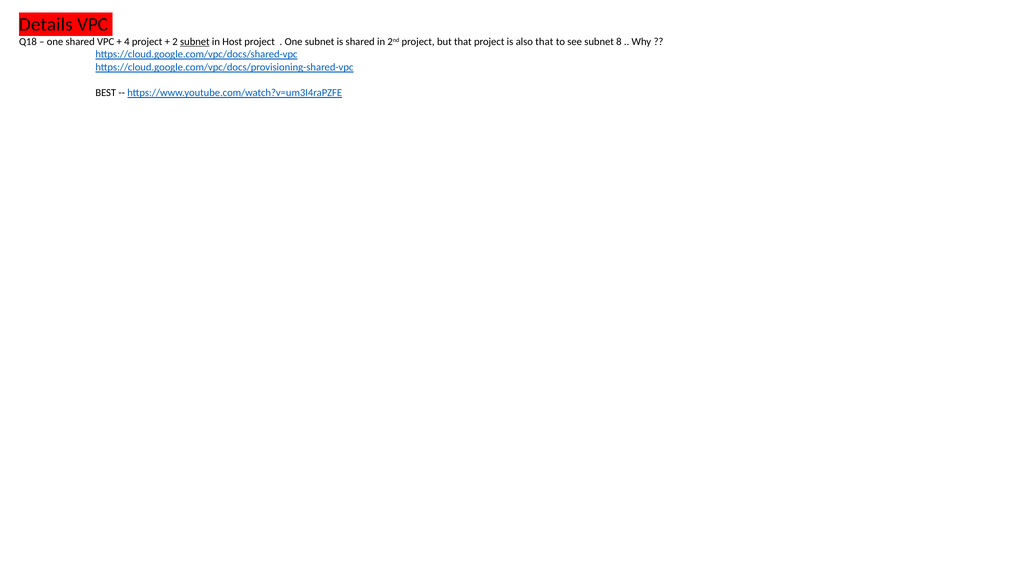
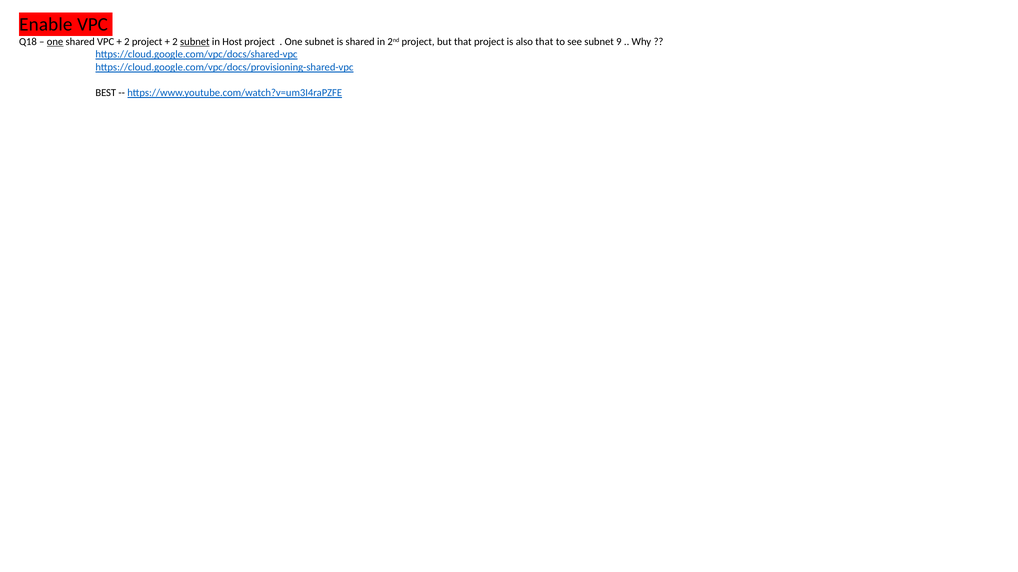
Details: Details -> Enable (46, 25)
one underline: none -> present (55, 42)
4: 4 -> 2 (127, 42)
8: 8 -> 9 (619, 42)
